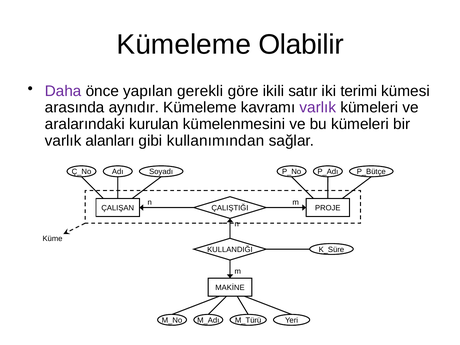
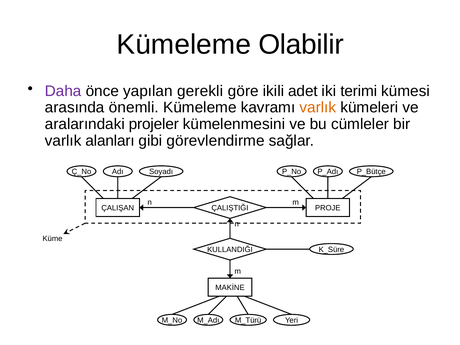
satır: satır -> adet (303, 91)
aynıdır: aynıdır -> önemli (134, 108)
varlık colour: purple -> orange (318, 108)
kurulan: kurulan -> projeler (154, 124)
bu kümeleri: kümeleri -> cümleler (360, 124)
kullanımından: kullanımından -> görevlendirme (216, 141)
